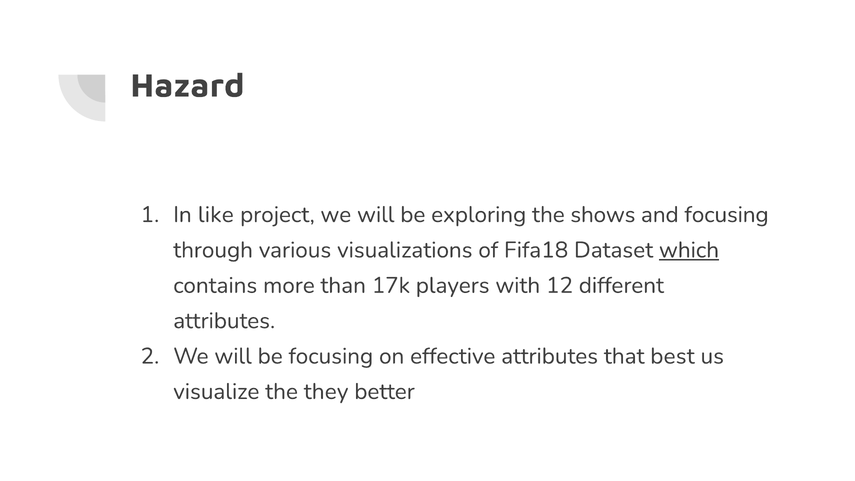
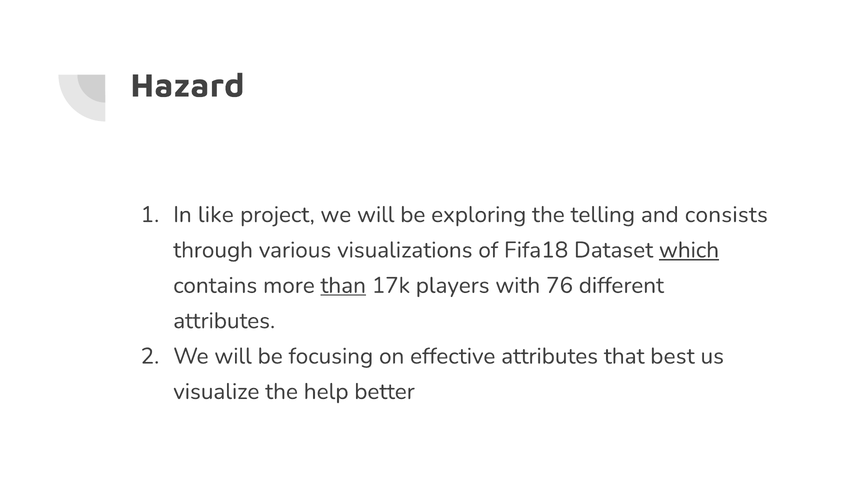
shows: shows -> telling (603, 215)
and focusing: focusing -> consists (726, 215)
than underline: none -> present (343, 285)
12: 12 -> 76 (560, 285)
they: they -> help (326, 391)
